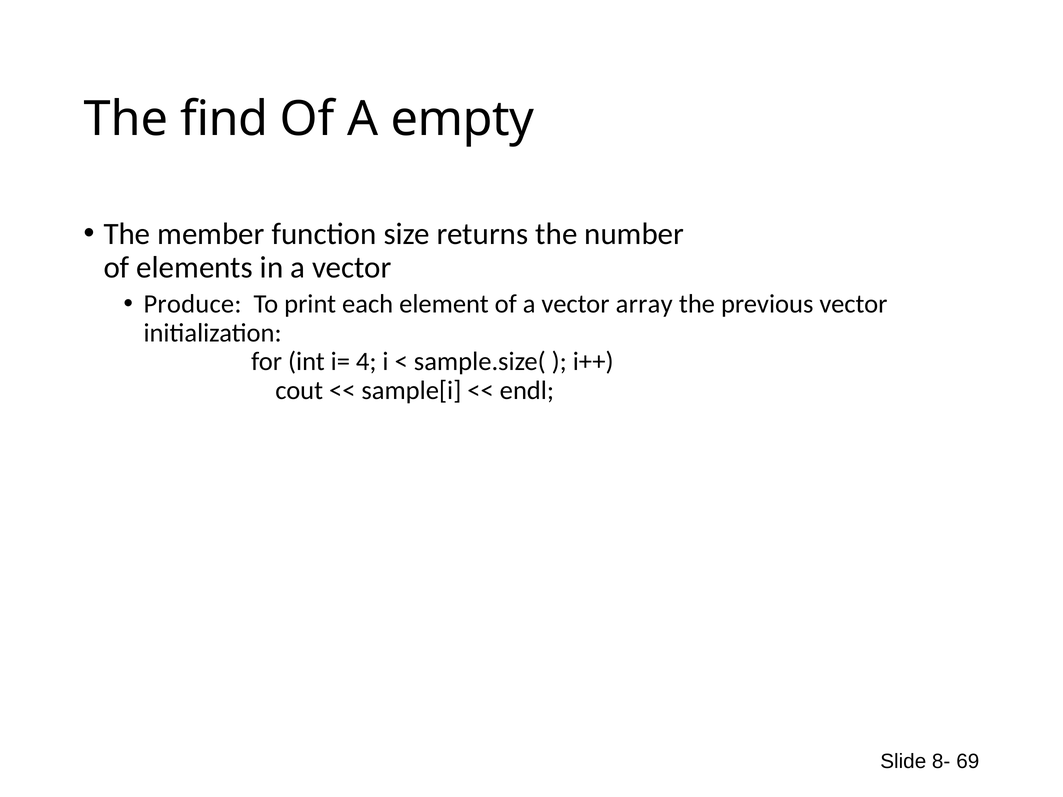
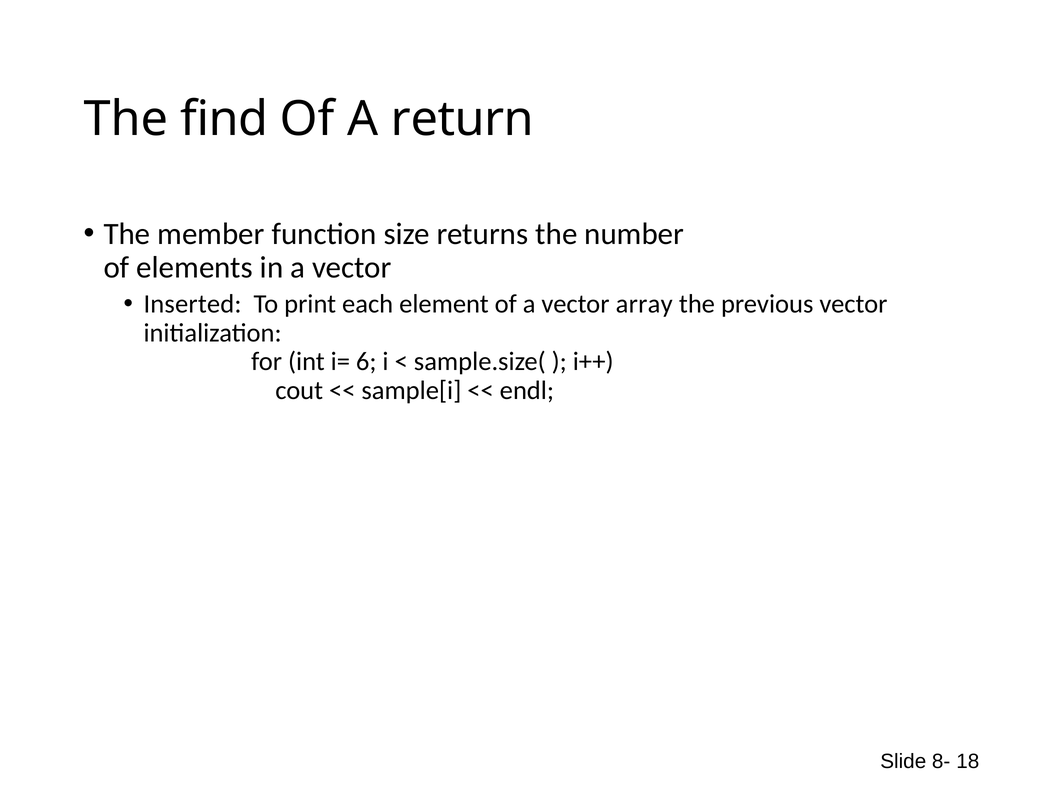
empty: empty -> return (462, 119)
Produce: Produce -> Inserted (193, 304)
4: 4 -> 6 (366, 362)
69: 69 -> 18 (968, 762)
